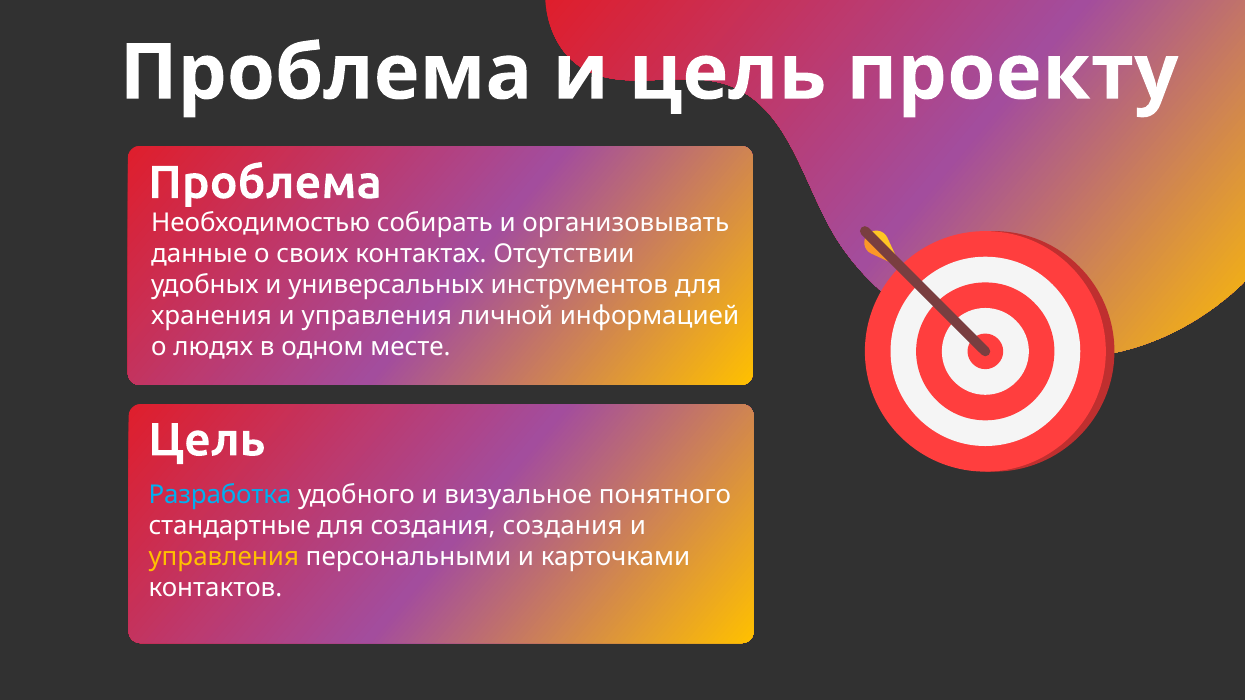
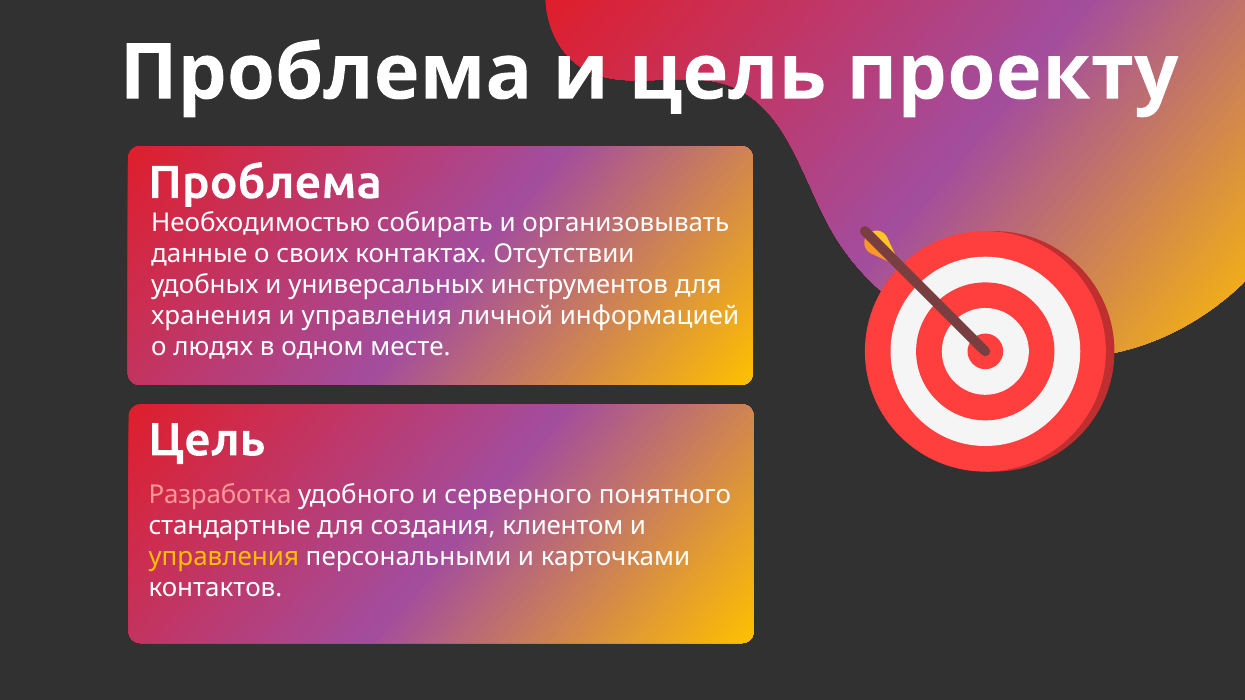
Разработка colour: light blue -> pink (220, 495)
визуальное: визуальное -> серверного (518, 495)
создания создания: создания -> клиентом (563, 526)
